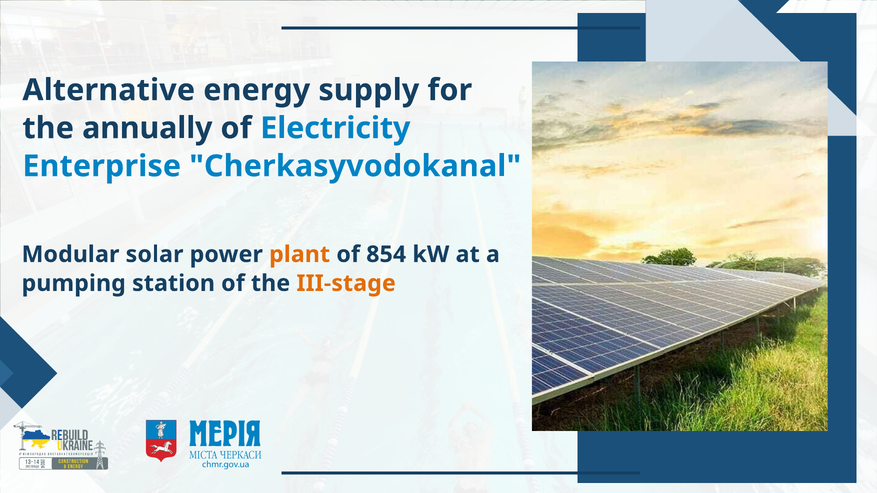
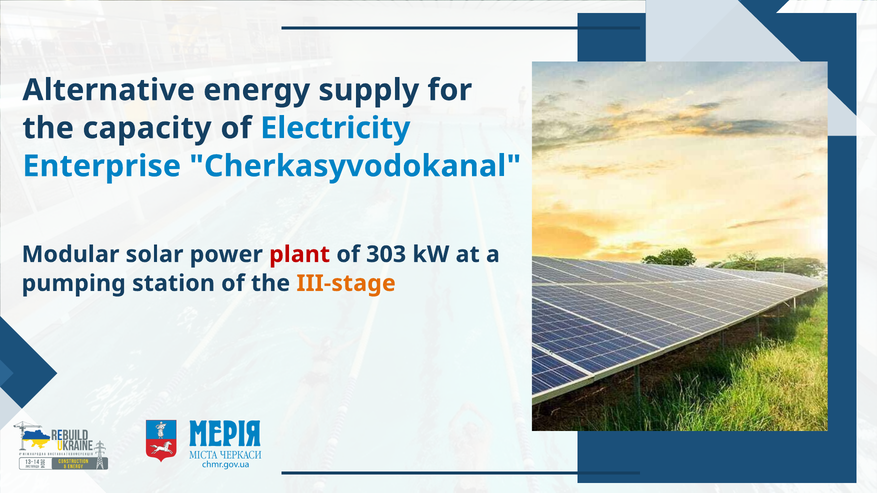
annually: annually -> capacity (147, 128)
plant colour: orange -> red (300, 255)
854: 854 -> 303 (386, 255)
